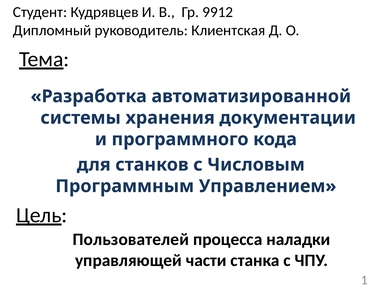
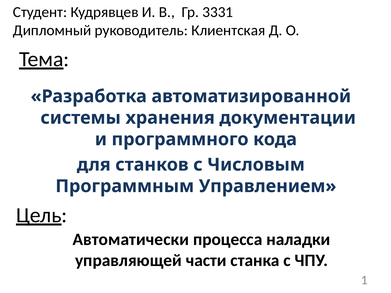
9912: 9912 -> 3331 (218, 12)
Пользователей: Пользователей -> Автоматически (131, 240)
